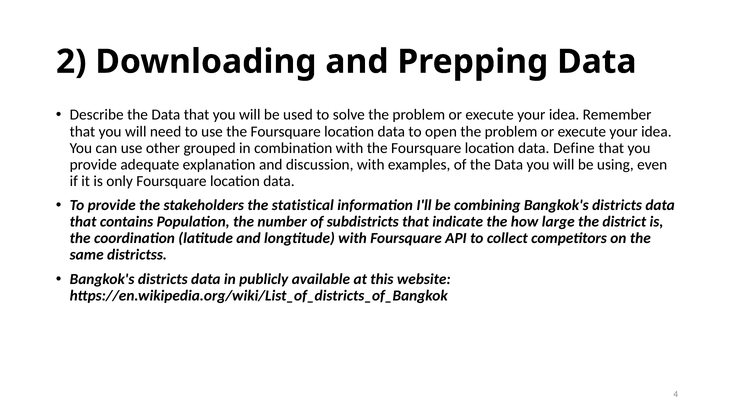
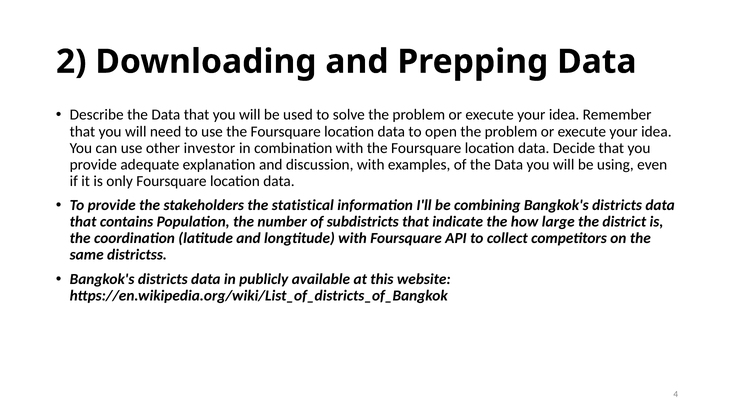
grouped: grouped -> investor (210, 148)
Define: Define -> Decide (574, 148)
